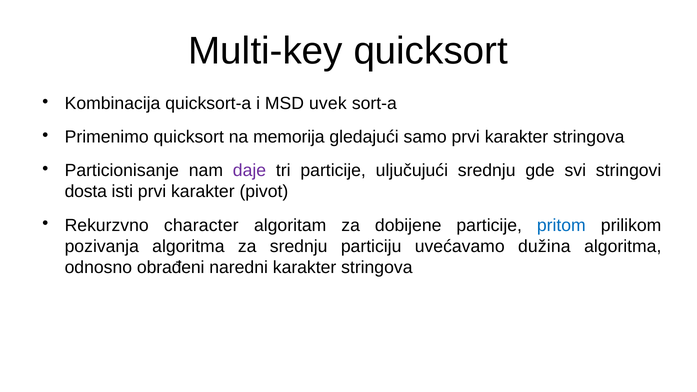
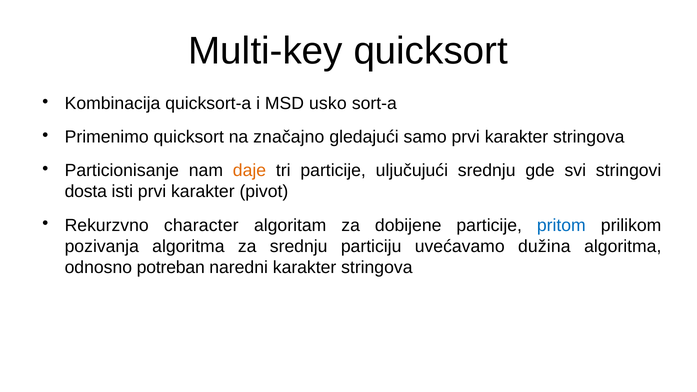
uvek: uvek -> usko (328, 104)
memorija: memorija -> značajno (289, 137)
daje colour: purple -> orange (249, 171)
obrađeni: obrađeni -> potreban (171, 268)
